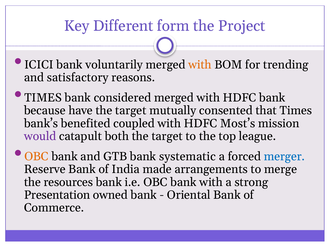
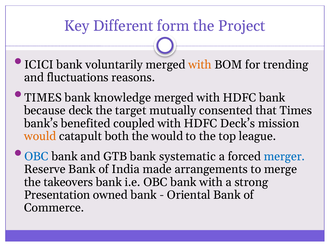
satisfactory: satisfactory -> fluctuations (78, 78)
considered: considered -> knowledge (122, 98)
have: have -> deck (81, 111)
Most’s: Most’s -> Deck’s (238, 124)
would colour: purple -> orange (40, 136)
both the target: target -> would (167, 136)
OBC colour: orange -> blue (36, 157)
resources: resources -> takeovers (68, 182)
